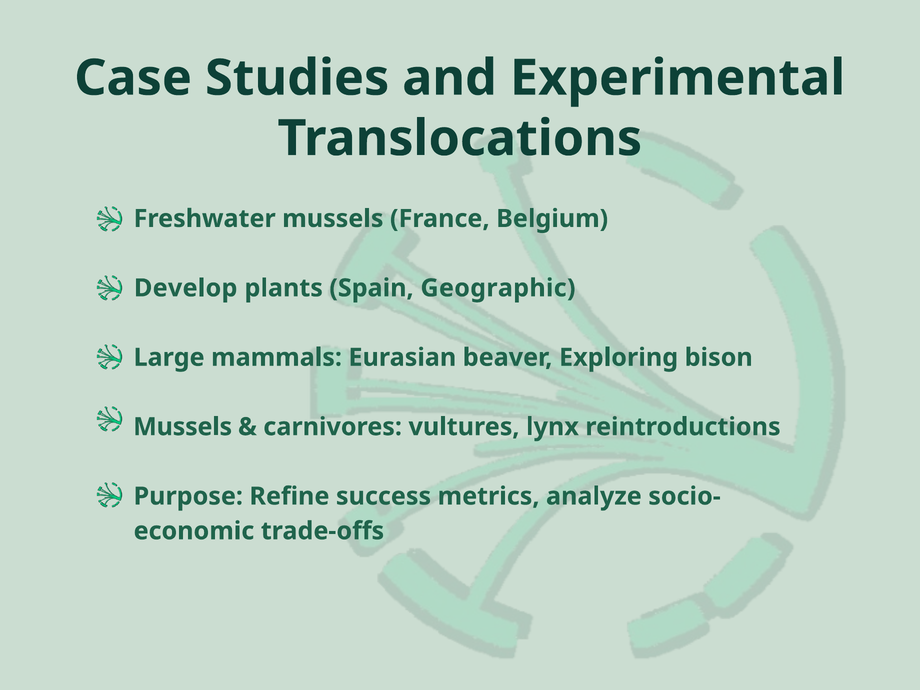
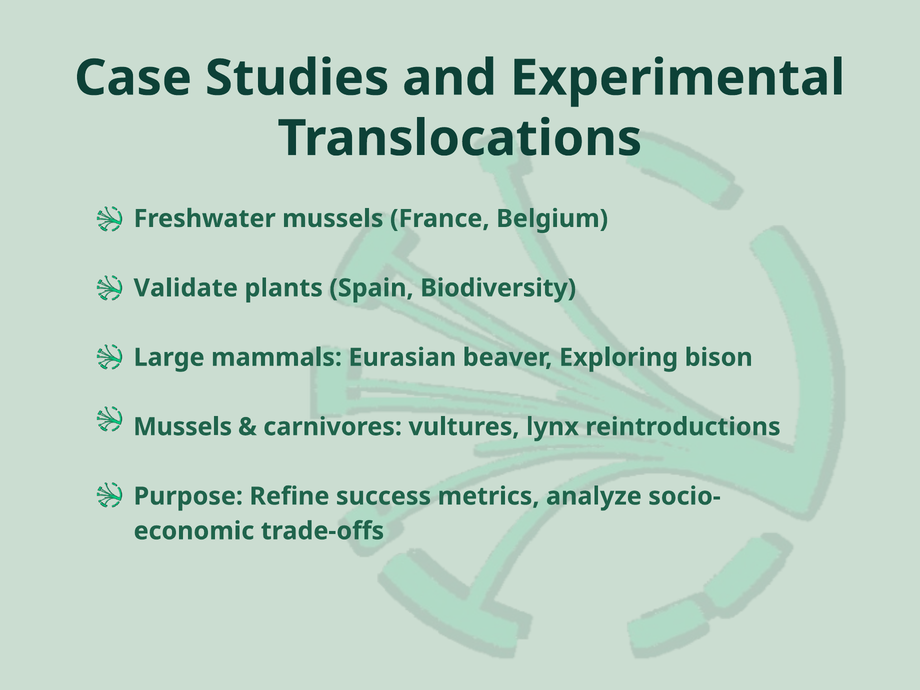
Develop: Develop -> Validate (186, 288)
Geographic: Geographic -> Biodiversity (498, 288)
